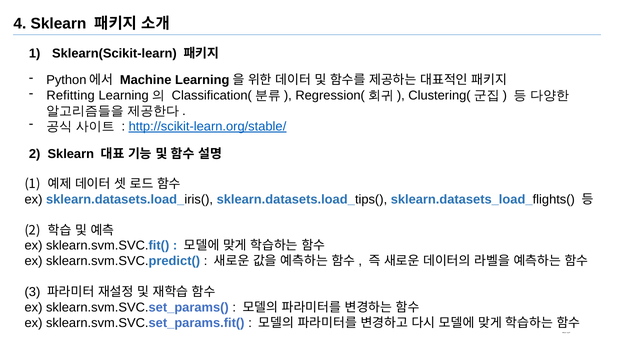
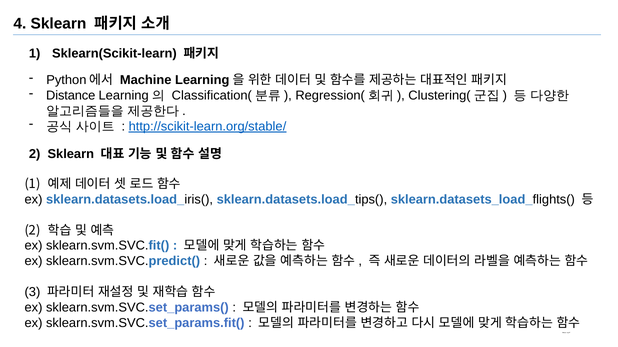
Refitting: Refitting -> Distance (71, 96)
